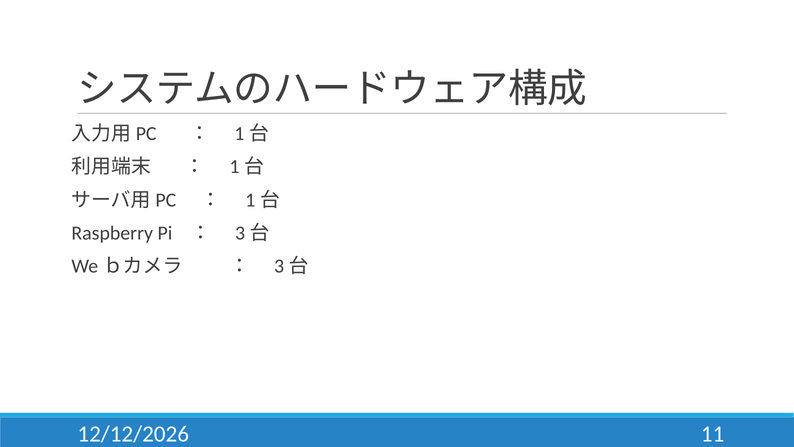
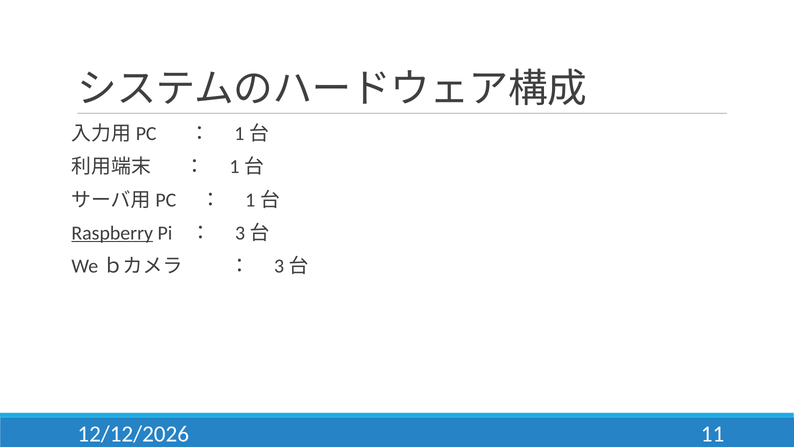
Raspberry underline: none -> present (112, 233)
